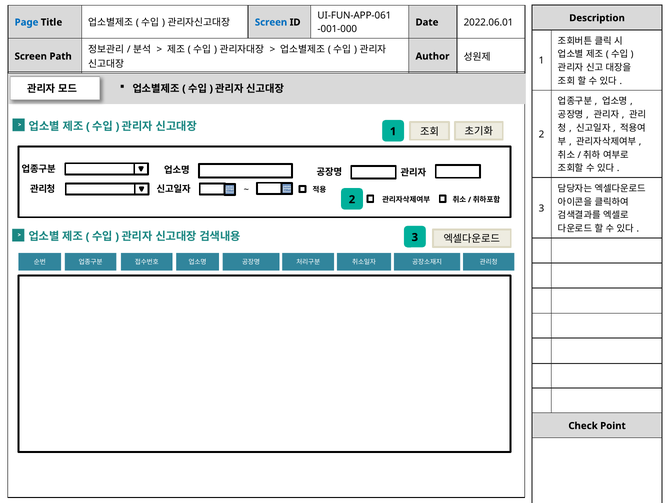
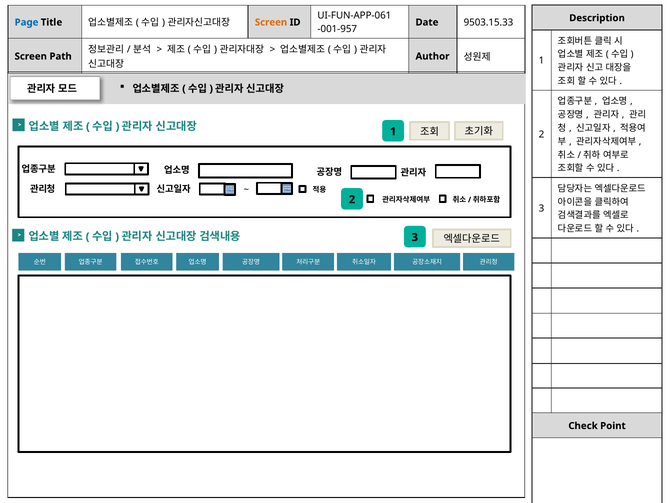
Screen colour: blue -> orange (271, 22)
2022.06.01: 2022.06.01 -> 9503.15.33 (488, 22)
-001-000: -001-000 -> -001-957 (337, 29)
